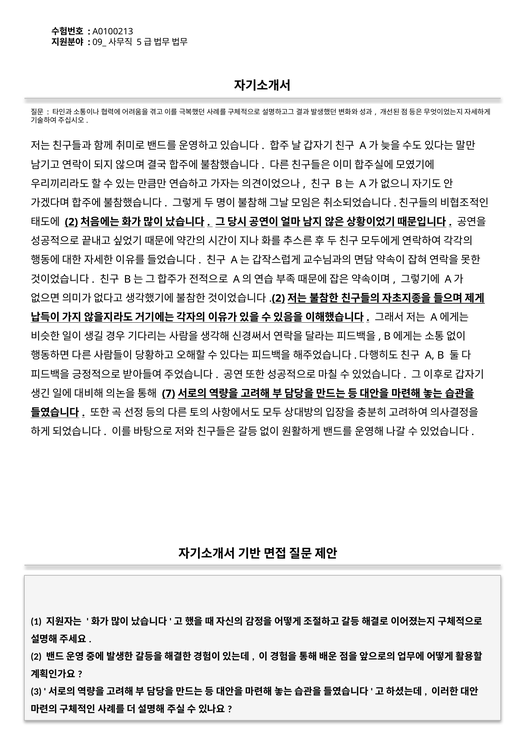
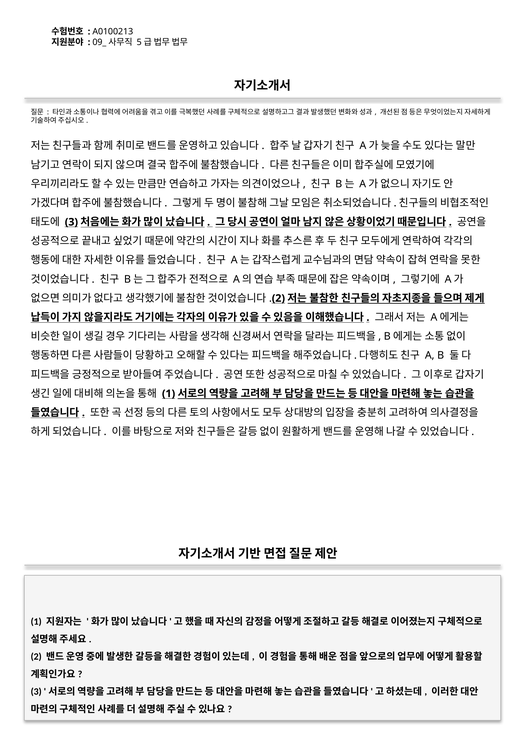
2: 2 -> 3 (71, 222)
7: 7 -> 1 (169, 393)
